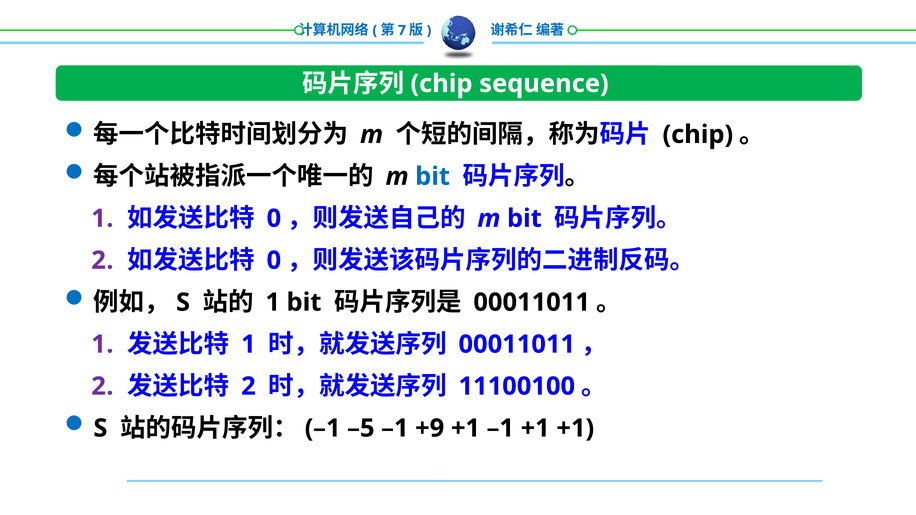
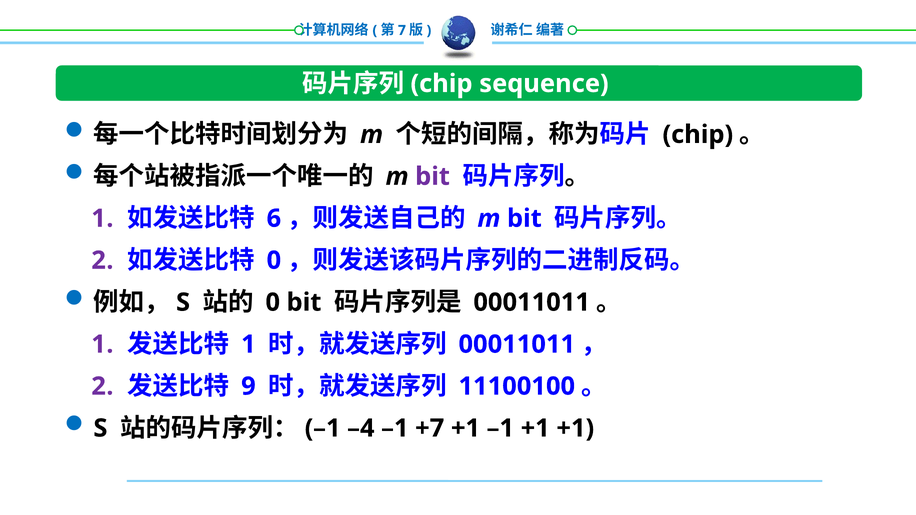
bit colour: blue -> purple (433, 177)
0: 0 -> 6 (274, 219)
1: 1 -> 0 (273, 302)
2: 2 -> 9 (248, 386)
–5: –5 -> –4 (361, 428)
+9: +9 -> +7 (430, 428)
